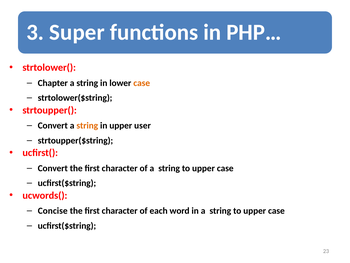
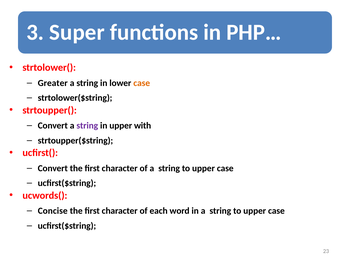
Chapter: Chapter -> Greater (53, 83)
string colour: orange -> purple (87, 125)
user: user -> with (143, 125)
